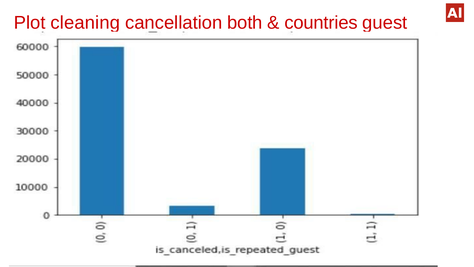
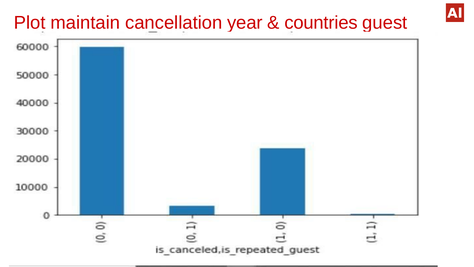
cleaning: cleaning -> maintain (85, 23)
both: both -> year (245, 23)
